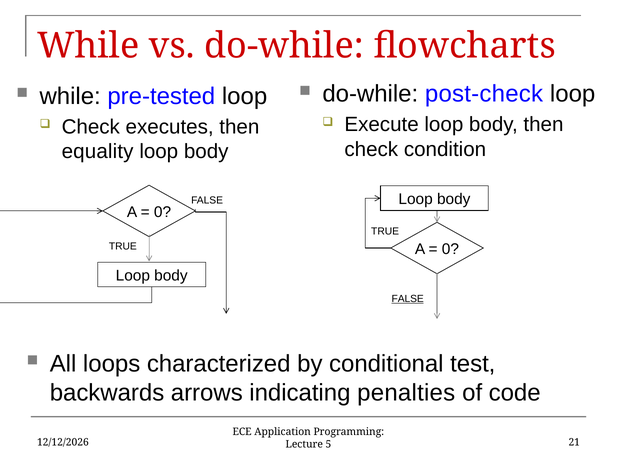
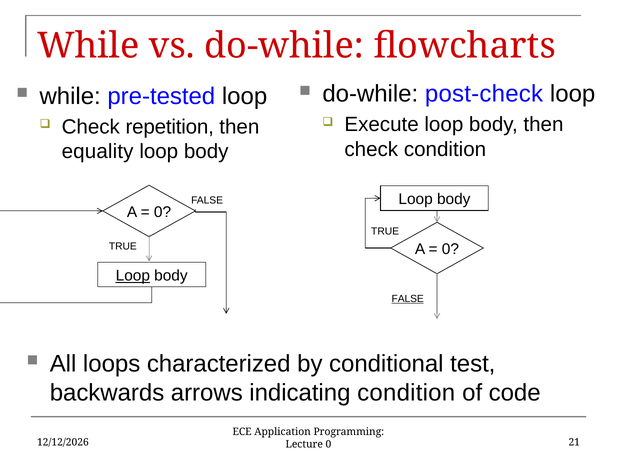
executes: executes -> repetition (170, 127)
Loop underline: none -> present (133, 276)
indicating penalties: penalties -> condition (406, 392)
Lecture 5: 5 -> 0 (328, 444)
